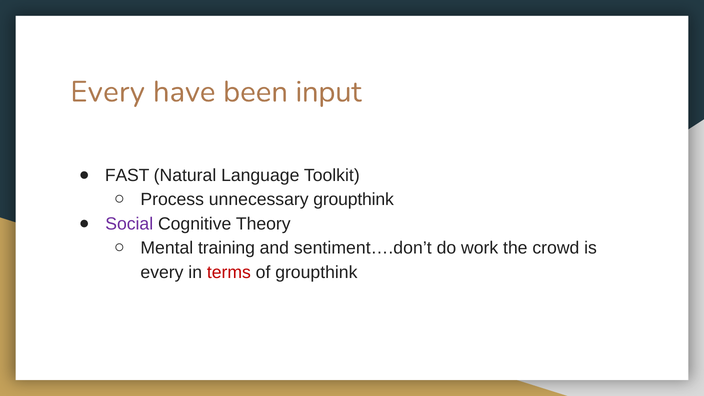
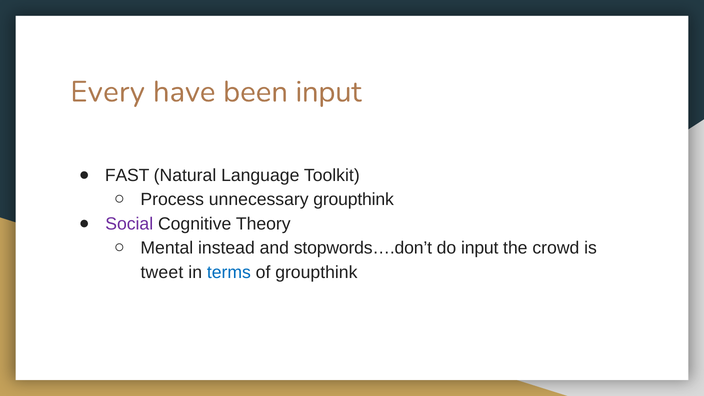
training: training -> instead (226, 248)
sentiment….don’t: sentiment….don’t -> stopwords….don’t (363, 248)
do work: work -> input (480, 248)
every: every -> tweet (162, 272)
terms colour: red -> blue (229, 272)
